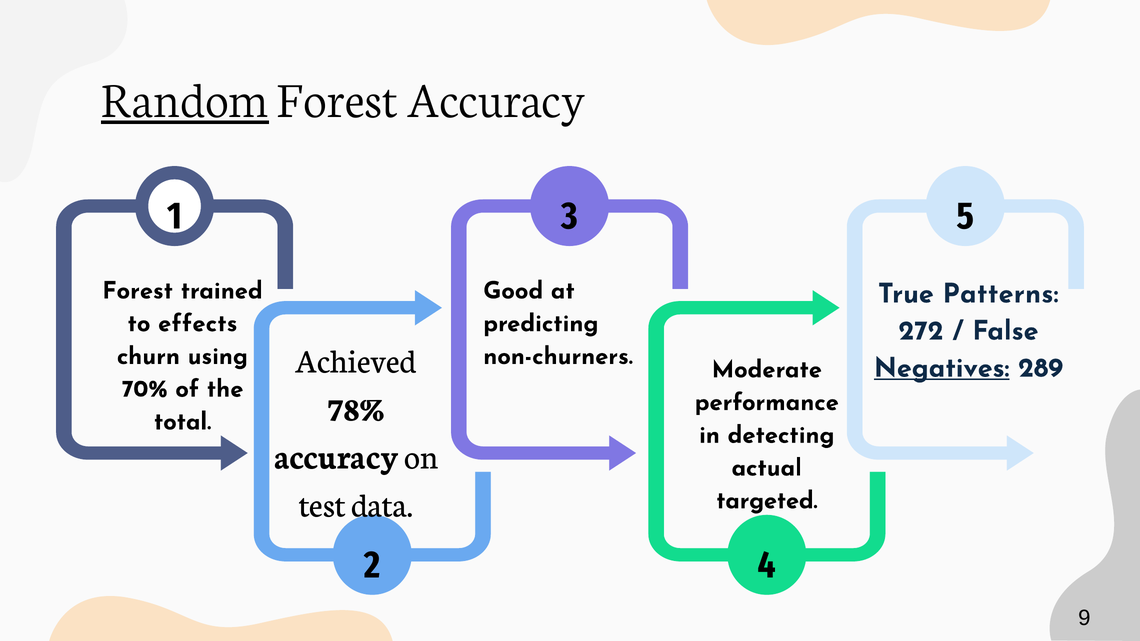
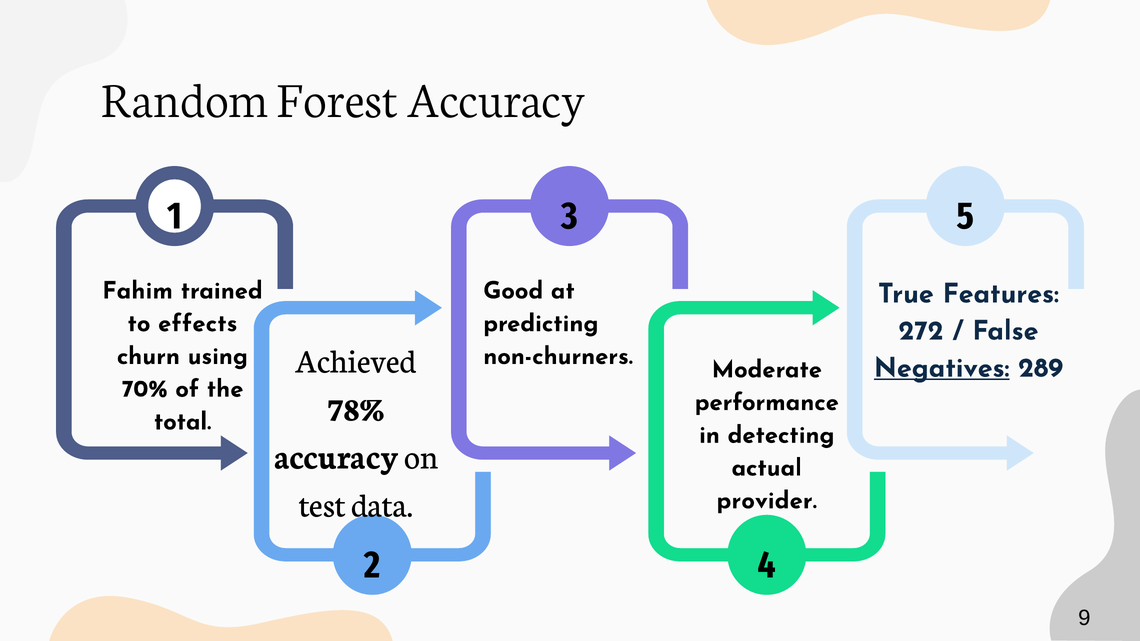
Random underline: present -> none (185, 100)
Forest: Forest -> Fahim (138, 291)
Patterns: Patterns -> Features (1001, 294)
targeted: targeted -> provider (767, 501)
